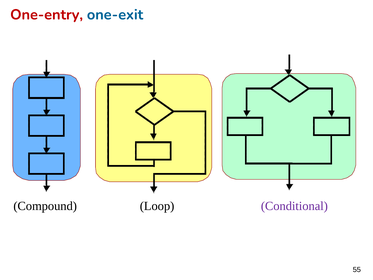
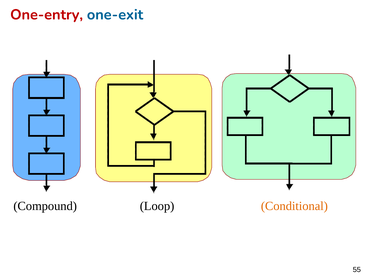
Conditional colour: purple -> orange (294, 206)
